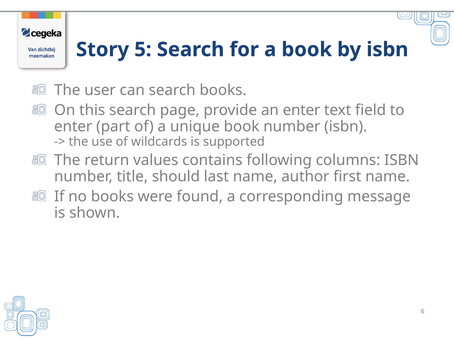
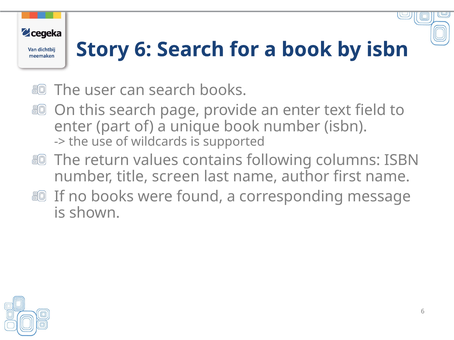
Story 5: 5 -> 6 (143, 50)
should: should -> screen (176, 177)
